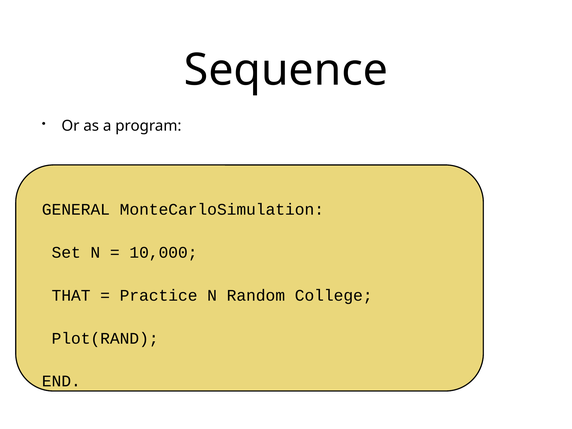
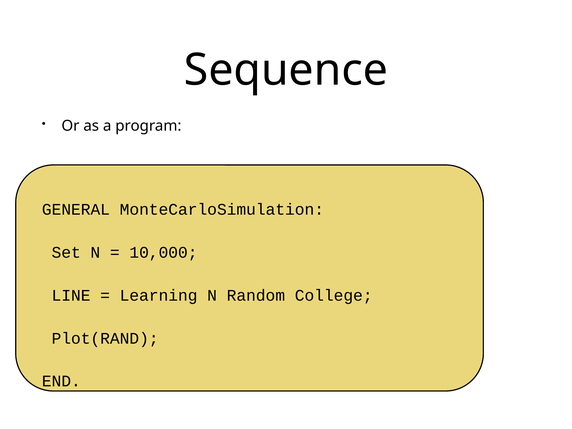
THAT: THAT -> LINE (71, 295)
Practice: Practice -> Learning (159, 295)
